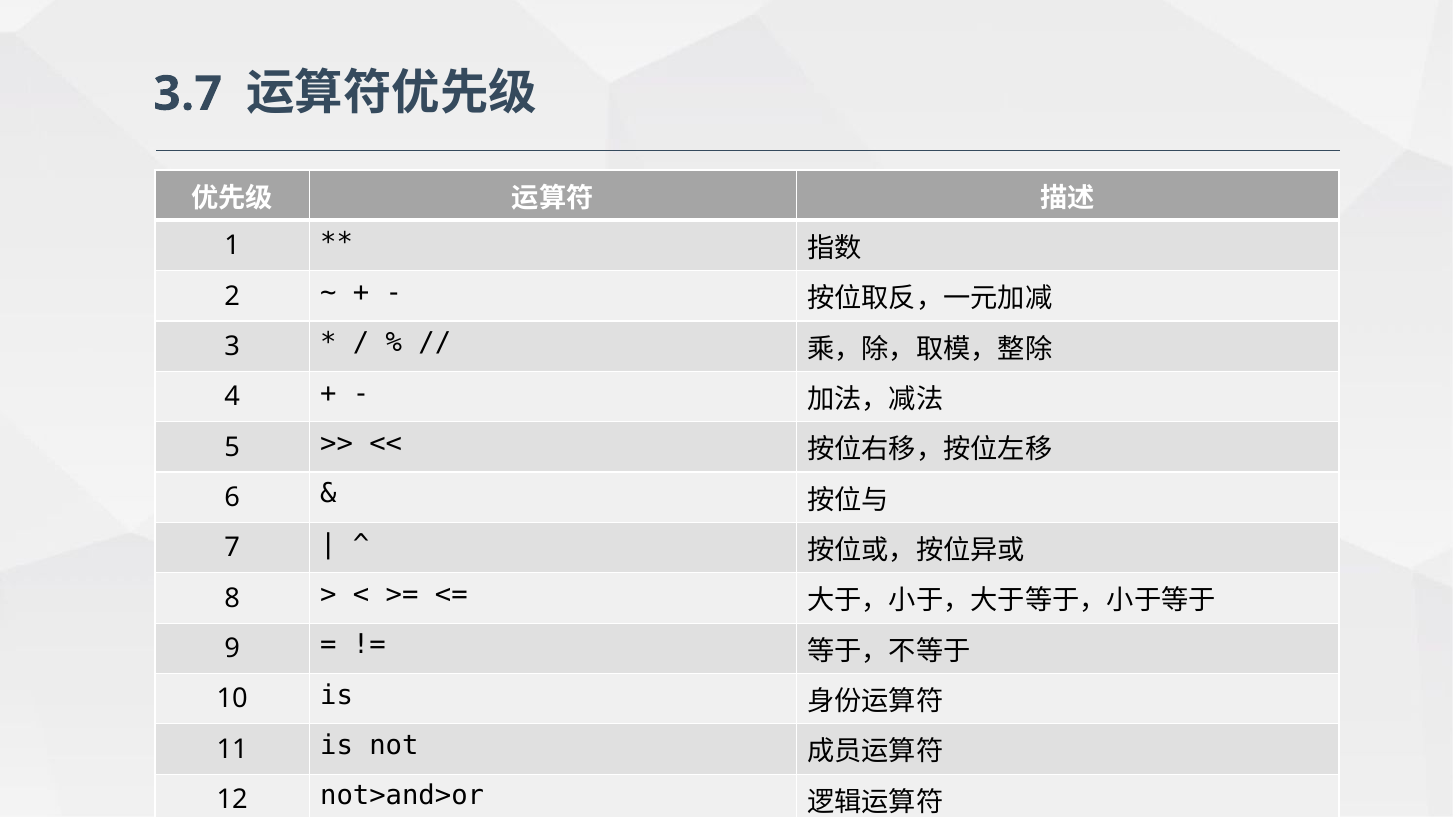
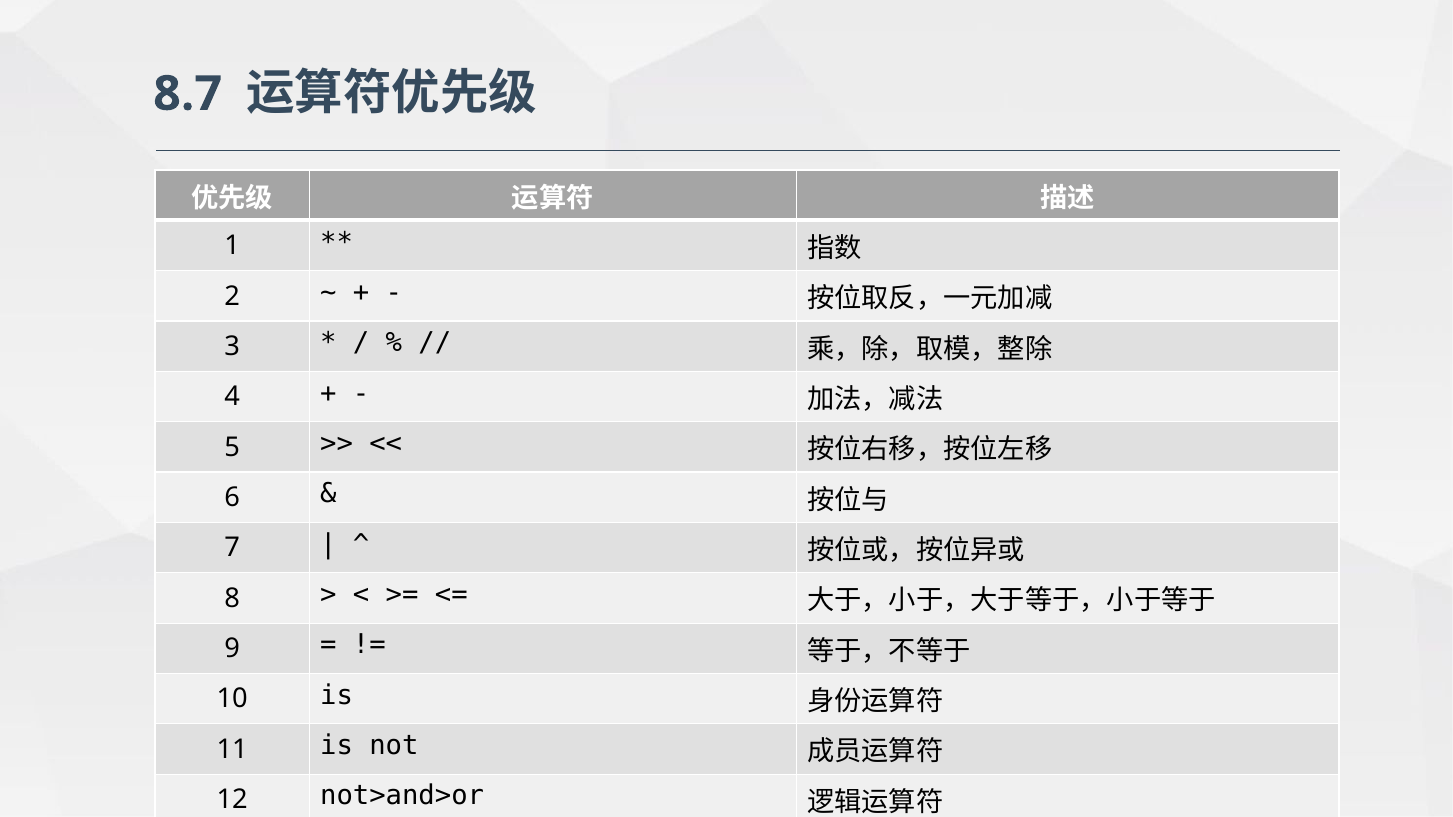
3.7: 3.7 -> 8.7 (188, 94)
